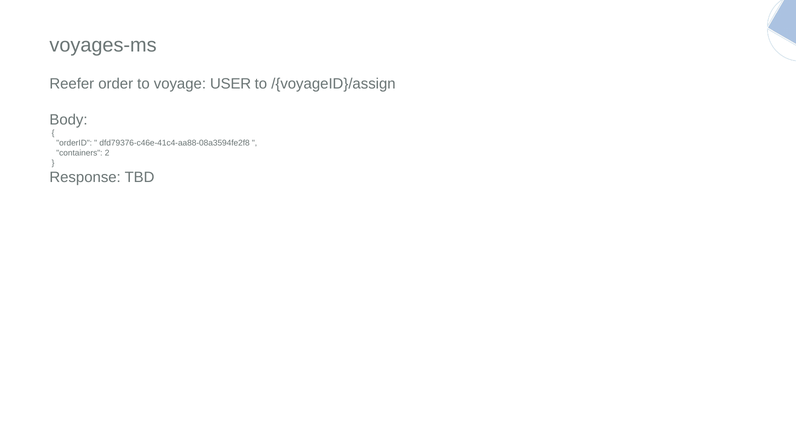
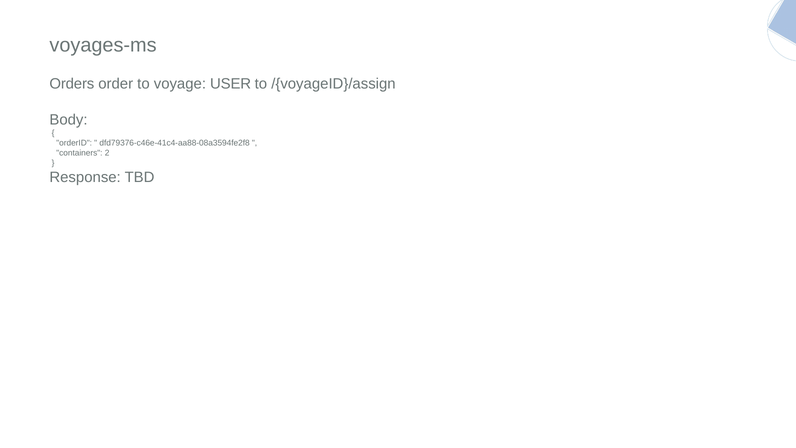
Reefer: Reefer -> Orders (72, 84)
